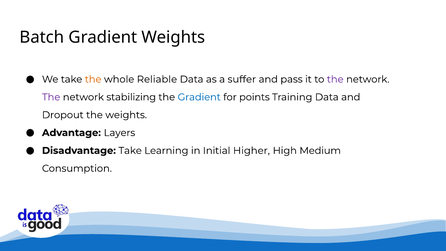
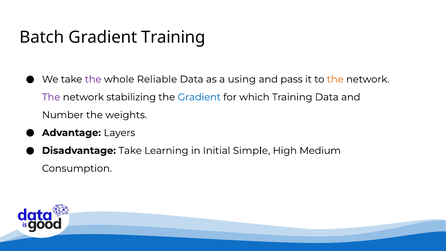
Gradient Weights: Weights -> Training (173, 37)
the colour: orange -> purple (93, 79)
suffer: suffer -> using (242, 79)
the colour: purple -> orange (335, 79)
points: points -> which (254, 97)
Dropout: Dropout -> Number (63, 115)
Higher: Higher -> Simple (251, 151)
